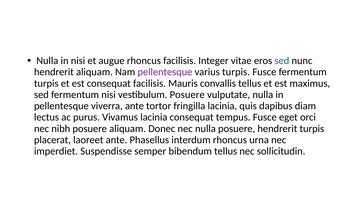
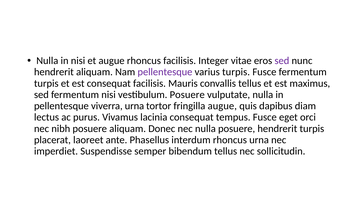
sed colour: blue -> purple (282, 61)
viverra ante: ante -> urna (134, 106)
fringilla lacinia: lacinia -> augue (222, 106)
